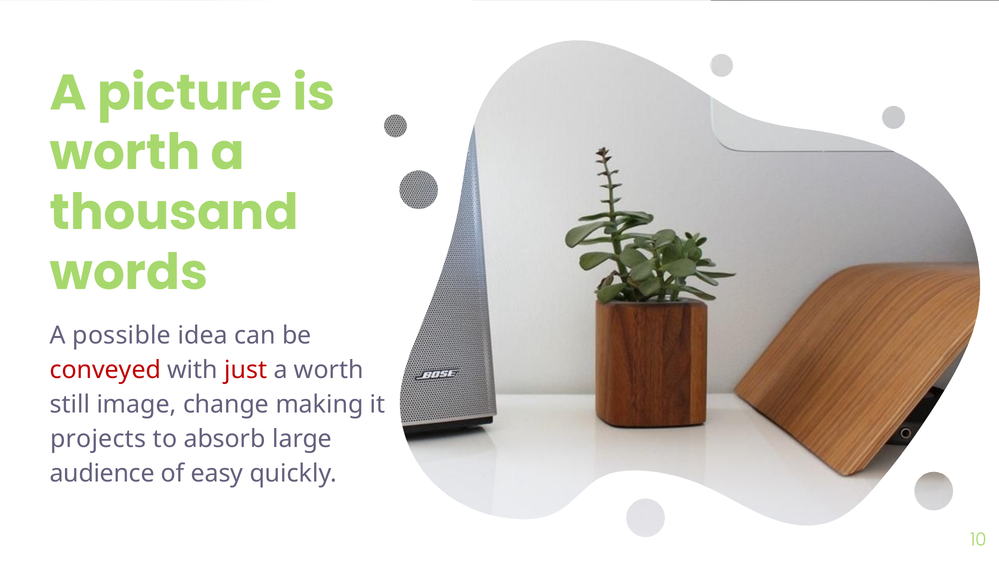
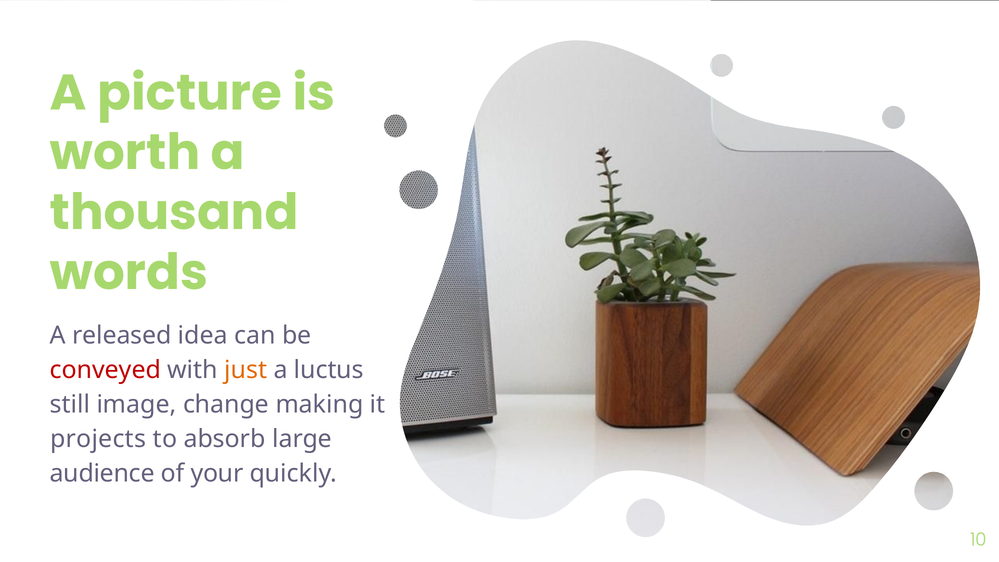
possible: possible -> released (122, 335)
just colour: red -> orange (246, 370)
a worth: worth -> luctus (329, 370)
easy: easy -> your (217, 473)
